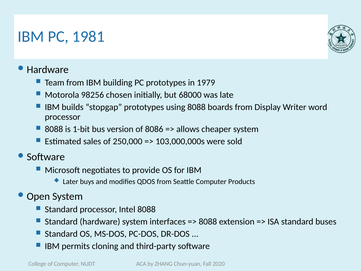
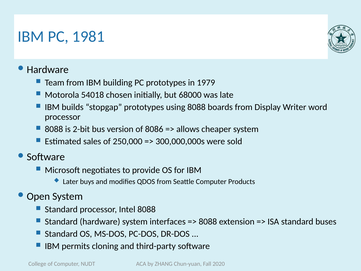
98256: 98256 -> 54018 (93, 95)
1-bit: 1-bit -> 2-bit (81, 129)
103,000,000s: 103,000,000s -> 300,000,000s (180, 141)
